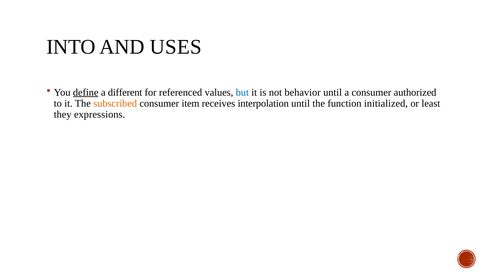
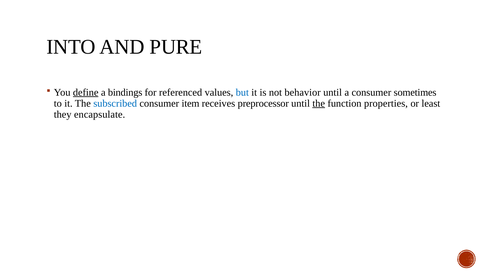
USES: USES -> PURE (176, 47)
different: different -> bindings (125, 92)
authorized: authorized -> sometimes (415, 92)
subscribed colour: orange -> blue (115, 103)
interpolation: interpolation -> preprocessor (263, 103)
the underline: none -> present (319, 103)
initialized: initialized -> properties (386, 103)
expressions: expressions -> encapsulate (100, 114)
